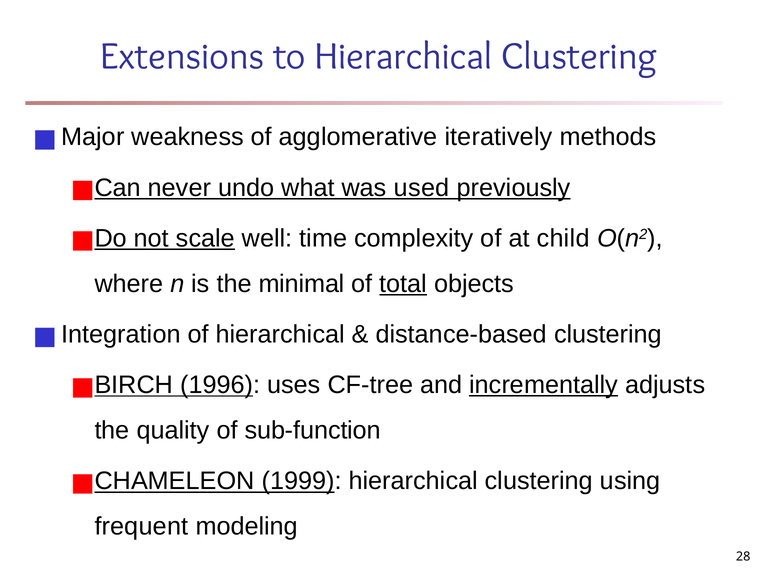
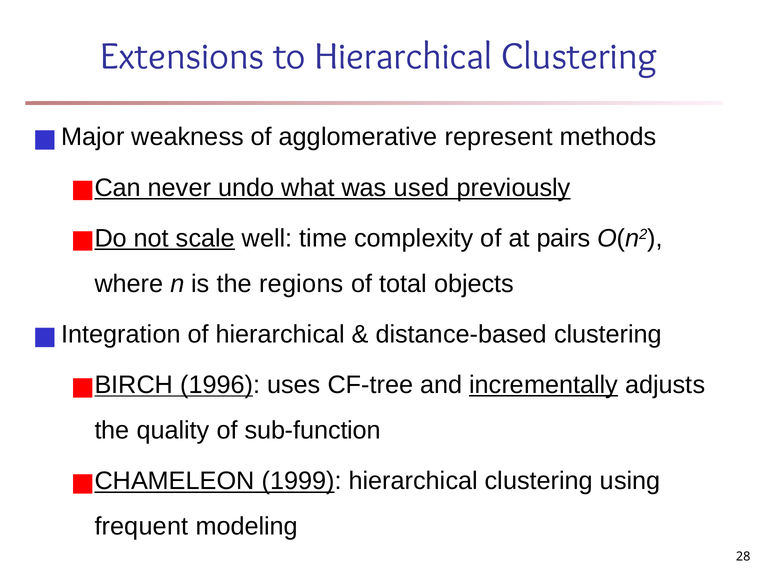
iteratively: iteratively -> represent (499, 137)
child: child -> pairs (563, 238)
minimal: minimal -> regions (301, 284)
total underline: present -> none (403, 284)
